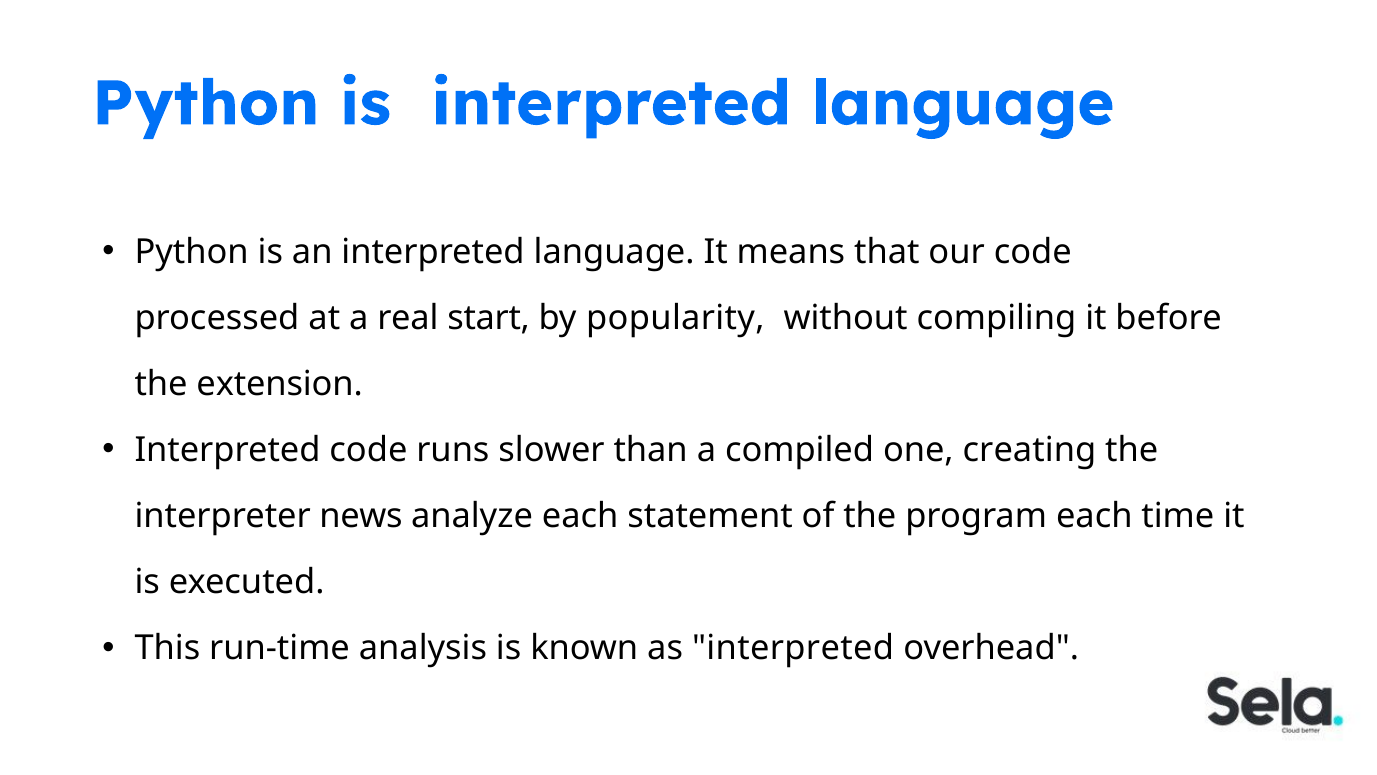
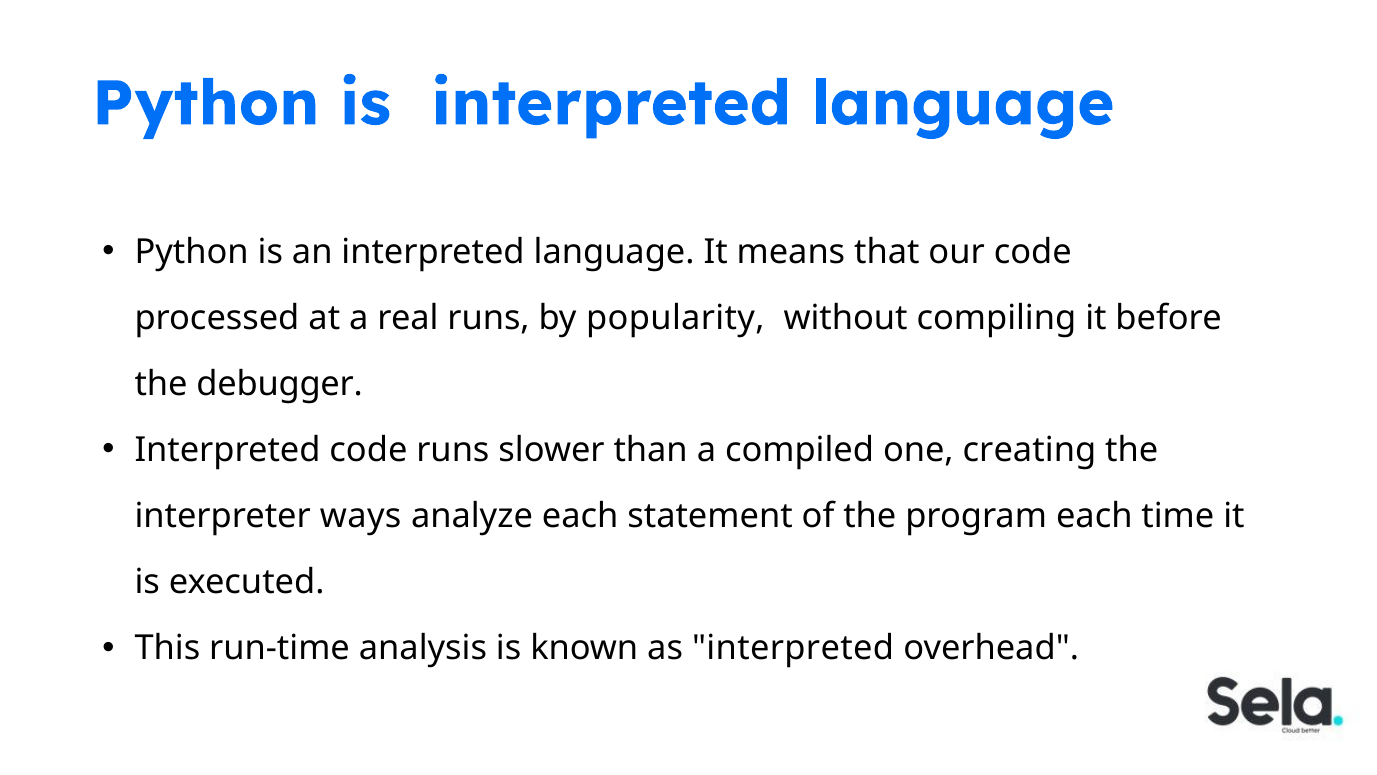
real start: start -> runs (489, 318)
extension: extension -> debugger (280, 384)
news: news -> ways (361, 516)
